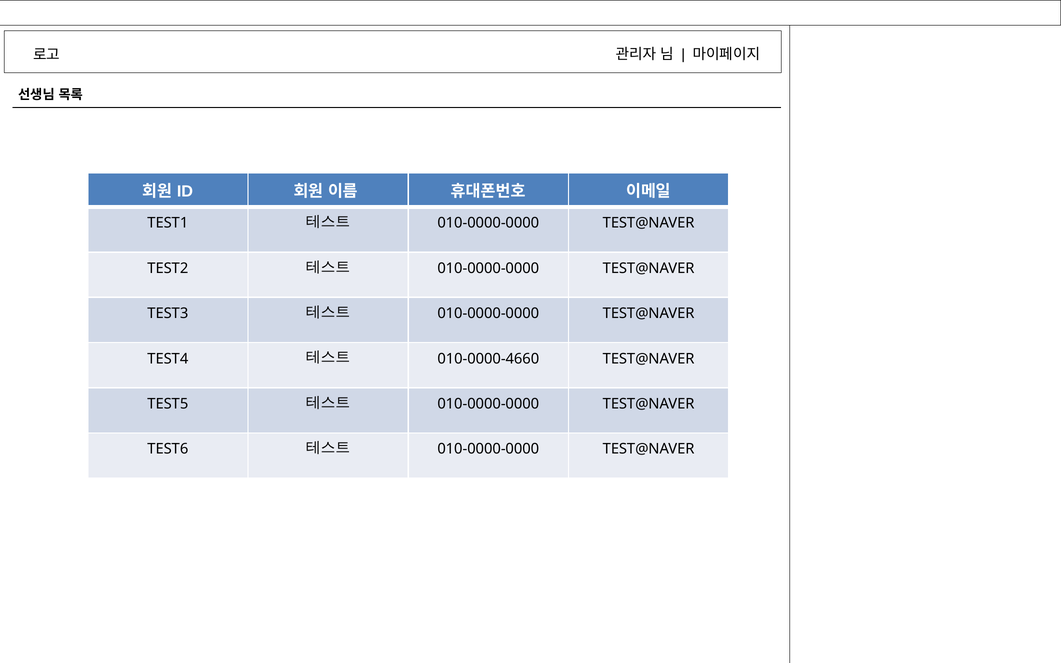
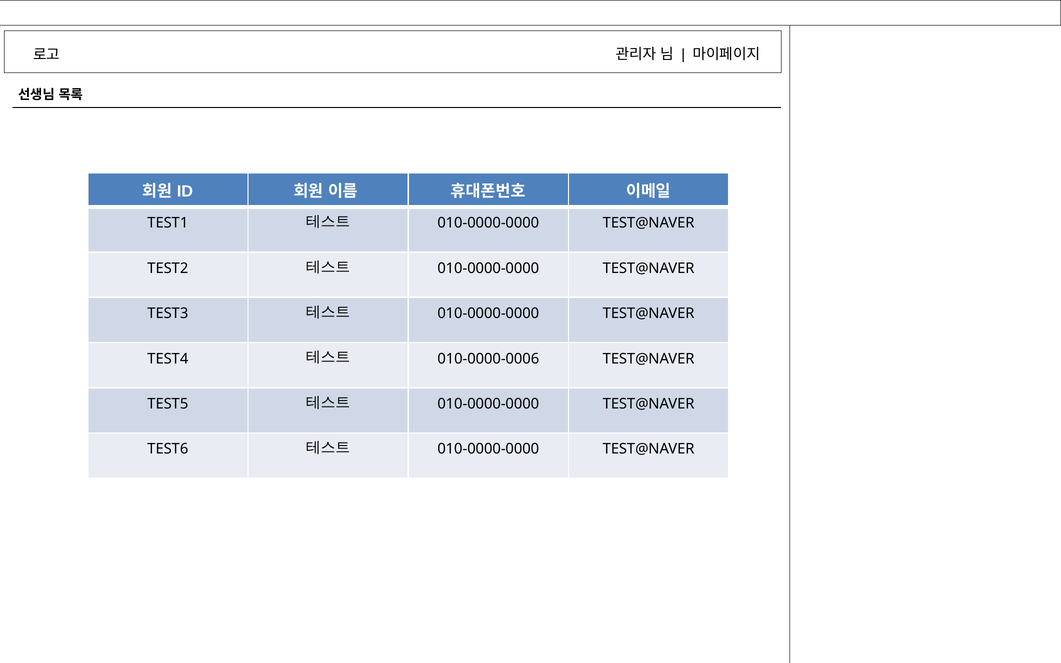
010-0000-4660: 010-0000-4660 -> 010-0000-0006 (488, 359)
